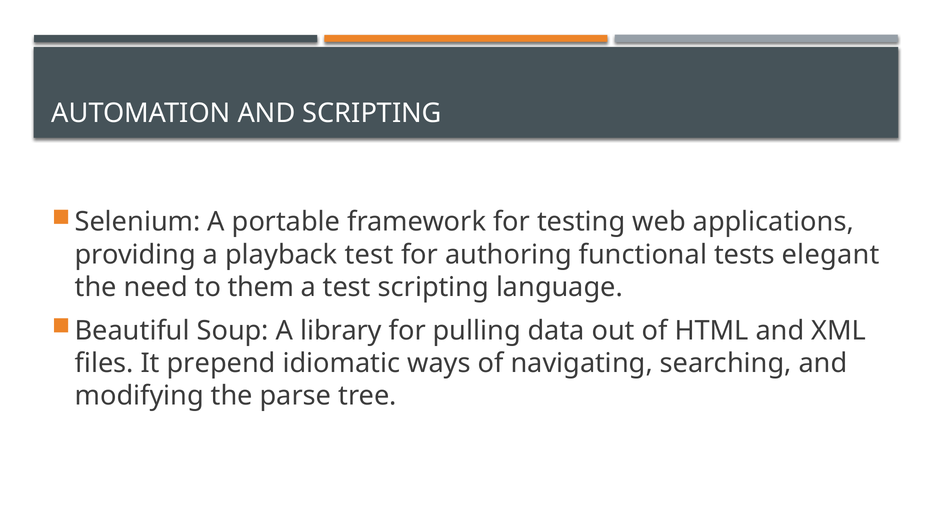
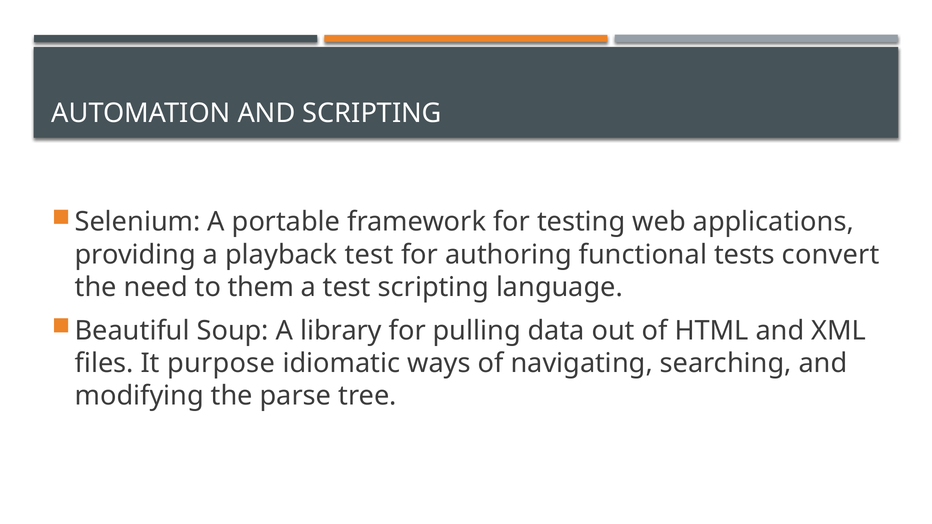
elegant: elegant -> convert (831, 255)
prepend: prepend -> purpose (221, 364)
